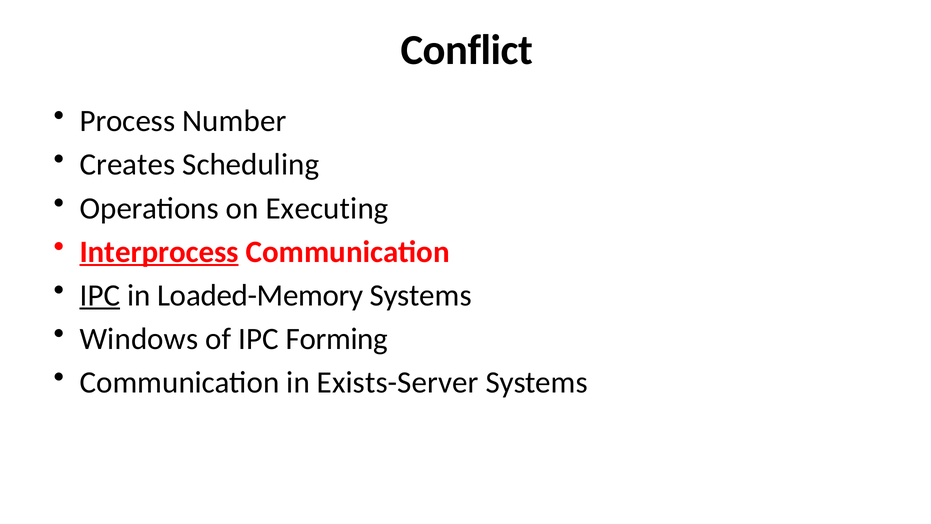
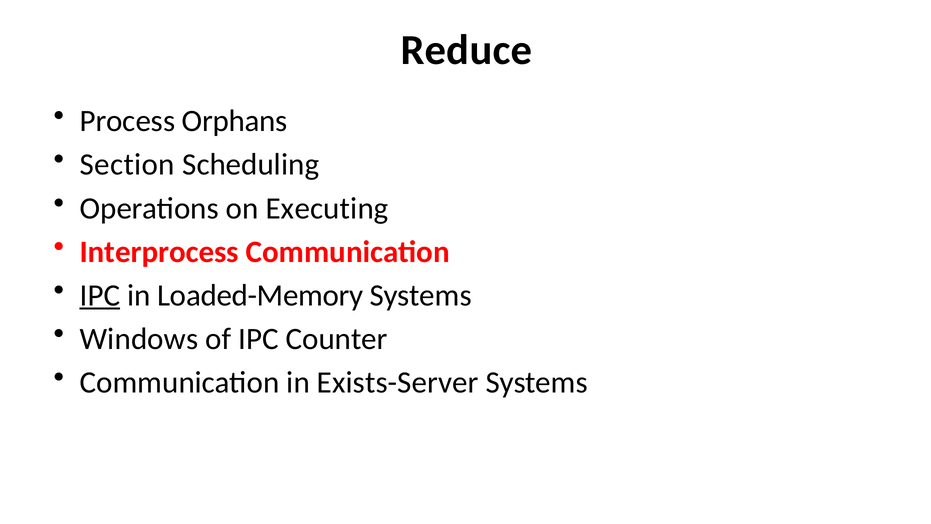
Conflict: Conflict -> Reduce (466, 50)
Number: Number -> Orphans (235, 121)
Creates: Creates -> Section (127, 165)
Interprocess underline: present -> none (159, 252)
Forming: Forming -> Counter (337, 339)
